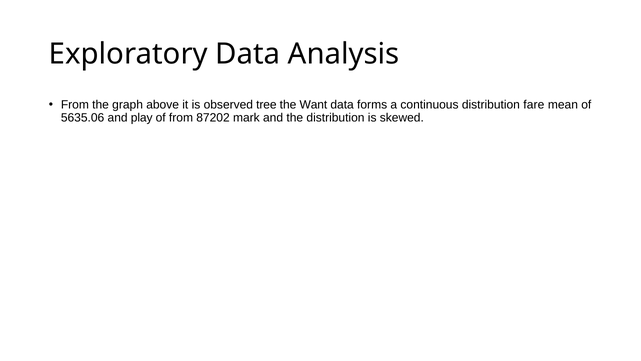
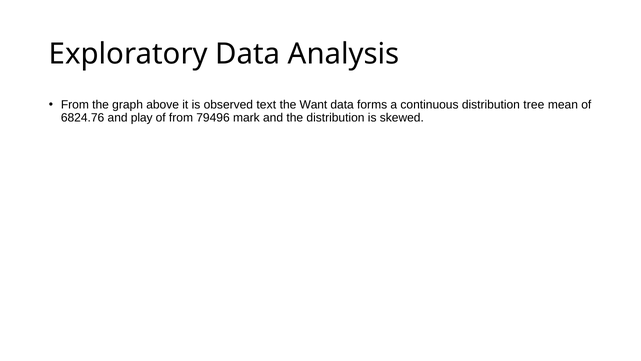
tree: tree -> text (266, 105)
fare: fare -> tree (534, 105)
5635.06: 5635.06 -> 6824.76 (83, 118)
87202: 87202 -> 79496 (213, 118)
